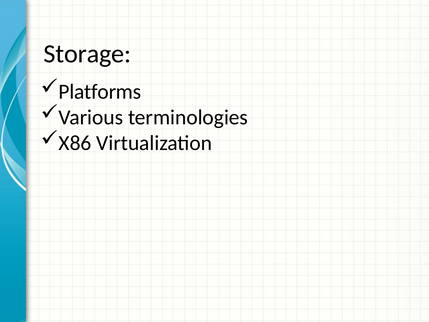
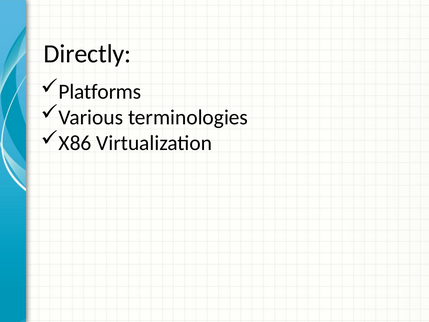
Storage: Storage -> Directly (87, 54)
